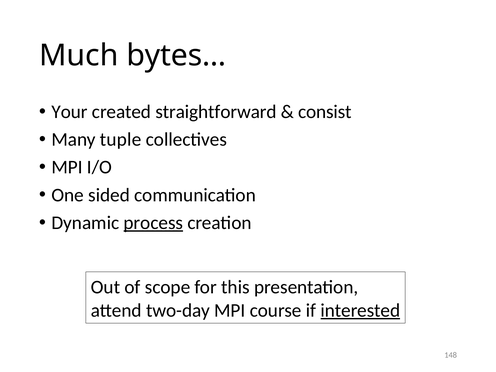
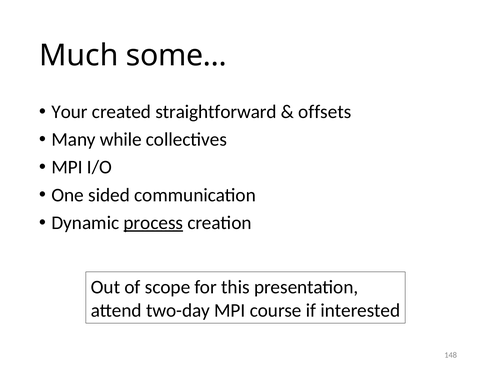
bytes…: bytes… -> some… (176, 56)
consist: consist -> offsets (325, 112)
tuple: tuple -> while (121, 140)
interested underline: present -> none (360, 310)
